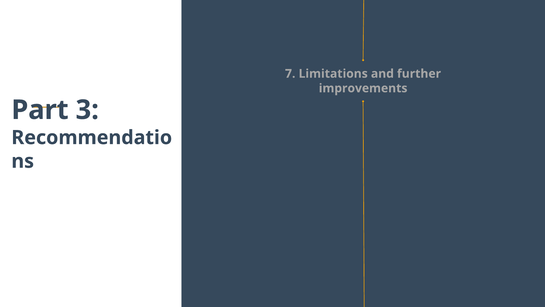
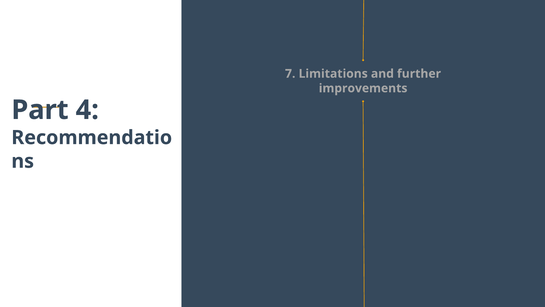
3: 3 -> 4 (87, 110)
